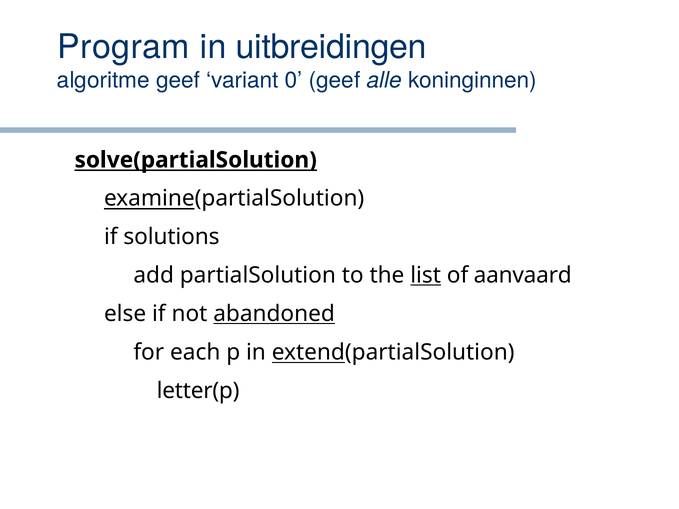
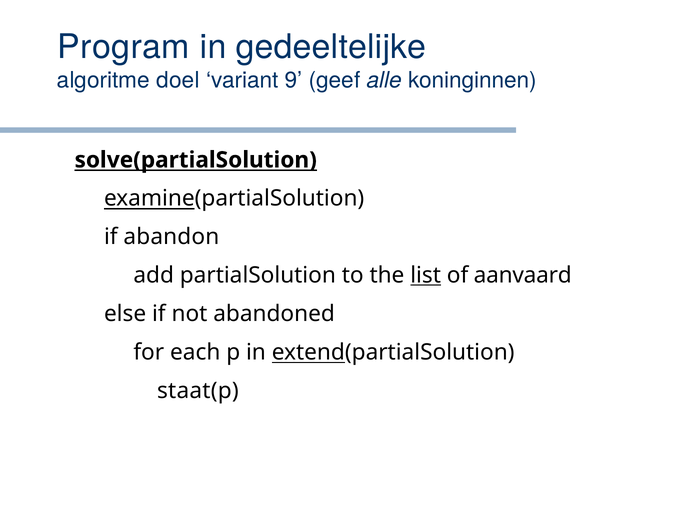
uitbreidingen: uitbreidingen -> gedeeltelijke (331, 47)
algoritme geef: geef -> doel (178, 80)
0: 0 -> 9 (294, 80)
solutions: solutions -> abandon (171, 237)
abandoned underline: present -> none (274, 314)
letter(p: letter(p -> staat(p (198, 391)
